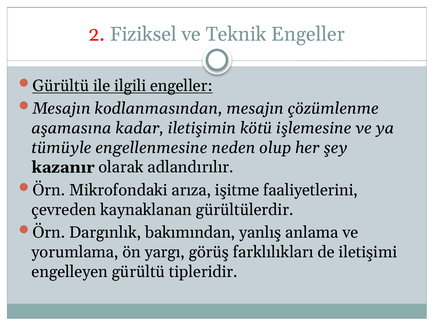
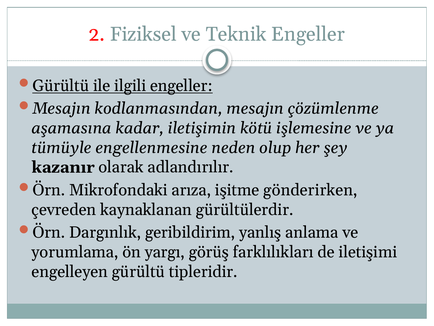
faaliyetlerini: faaliyetlerini -> gönderirken (310, 190)
bakımından: bakımından -> geribildirim (190, 232)
